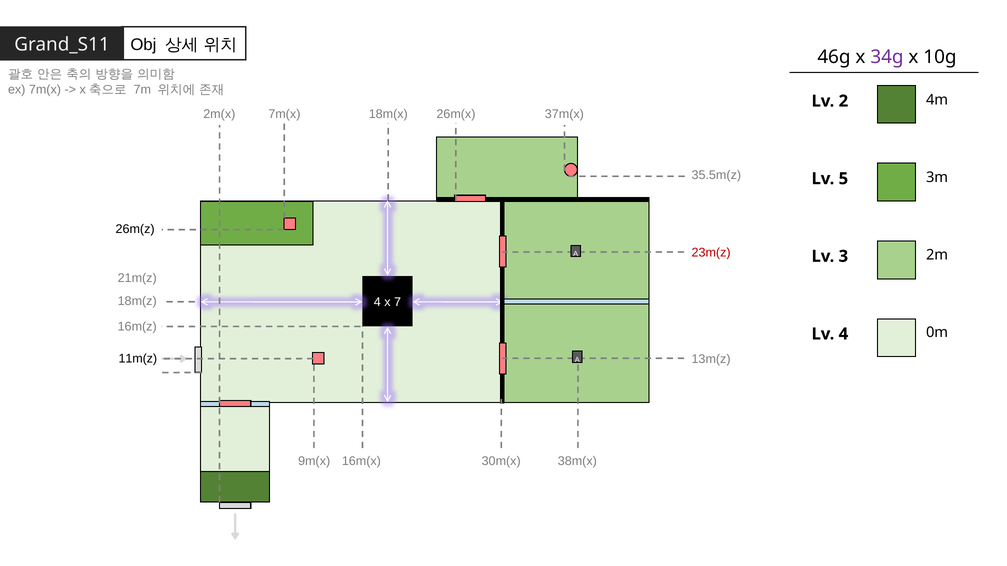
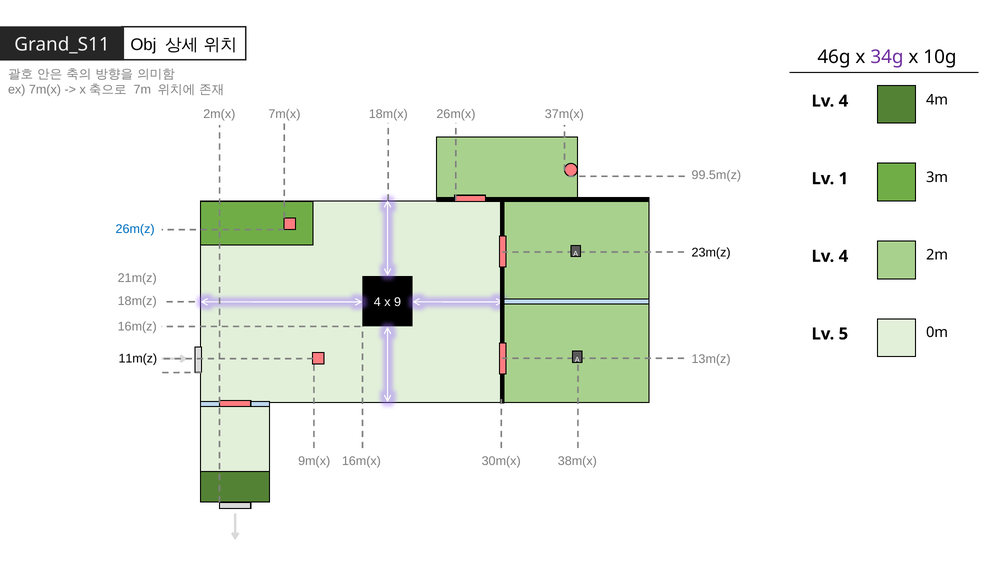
2: 2 -> 4 (843, 101)
35.5m(z: 35.5m(z -> 99.5m(z (716, 175)
5: 5 -> 1 (843, 179)
26m(z colour: black -> blue (135, 229)
23m(z colour: red -> black (711, 253)
3: 3 -> 4 (843, 256)
7: 7 -> 9 (398, 302)
Lv 4: 4 -> 5 (843, 334)
